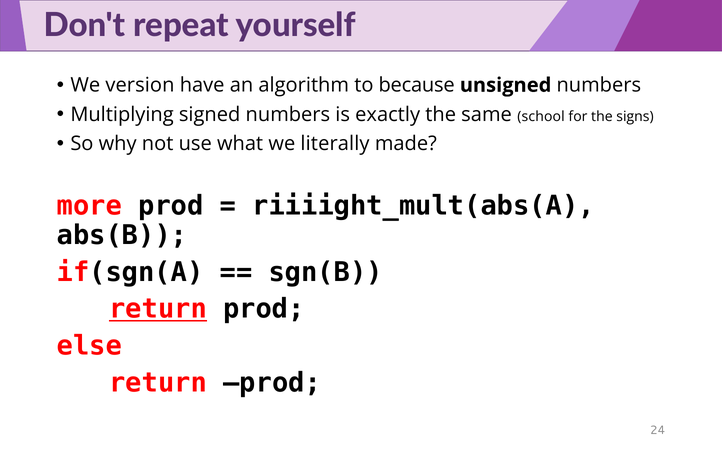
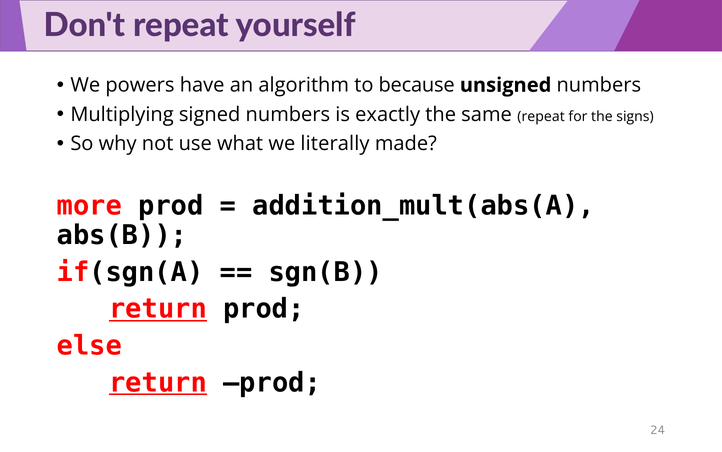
version: version -> powers (140, 85)
same school: school -> repeat (541, 116)
riiiight_mult(abs(A: riiiight_mult(abs(A -> addition_mult(abs(A (424, 206)
return underline: none -> present (158, 382)
